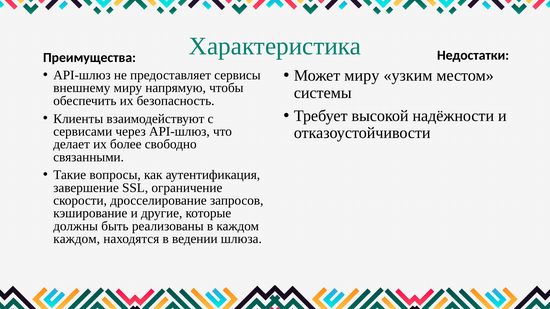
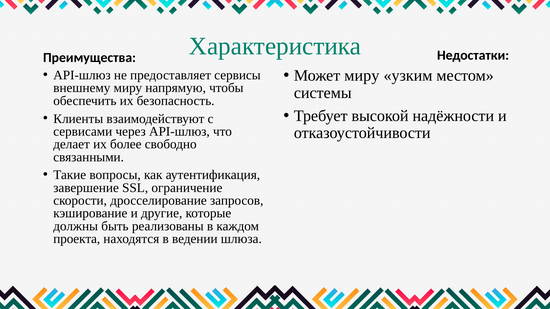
каждом: каждом -> проекта (77, 239)
